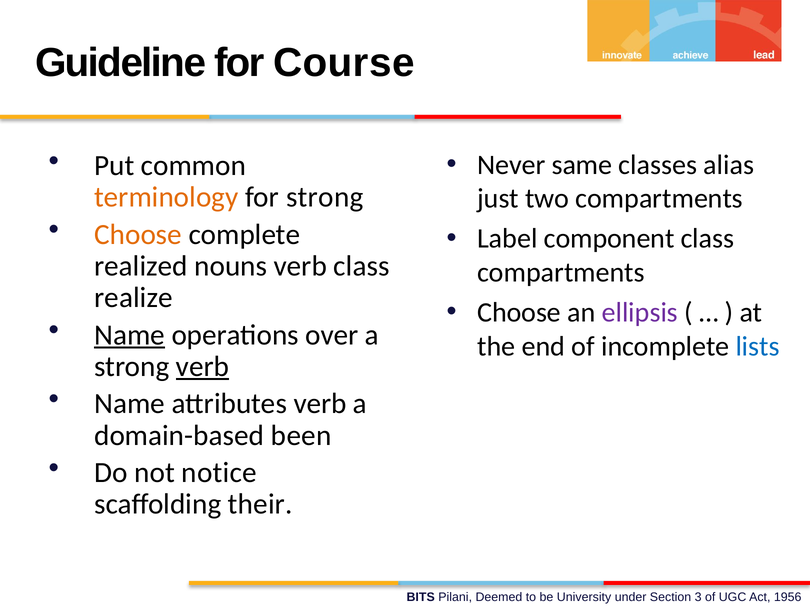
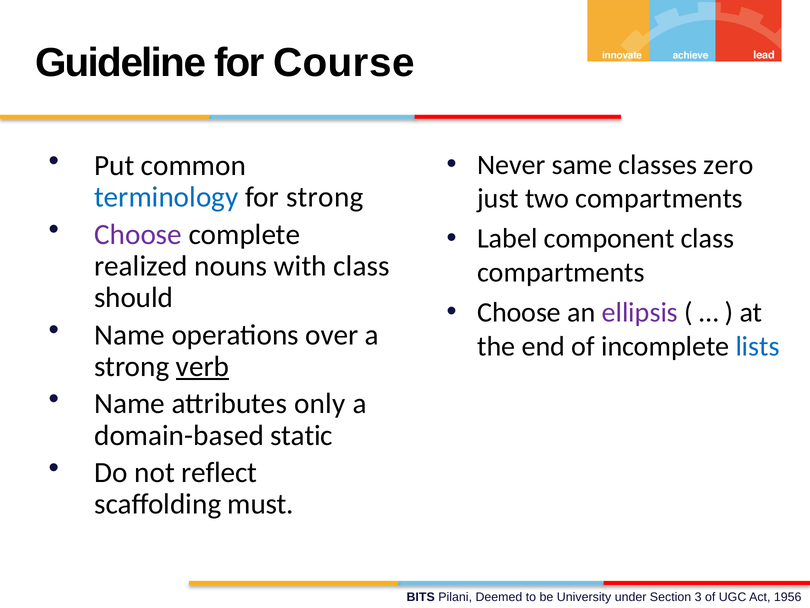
alias: alias -> zero (729, 165)
terminology colour: orange -> blue (166, 197)
Choose colour: orange -> purple (138, 234)
nouns verb: verb -> with (300, 266)
realize: realize -> should (134, 297)
Name underline: present -> none (130, 335)
attributes verb: verb -> only (320, 403)
been: been -> static (302, 435)
notice: notice -> reflect (219, 472)
their: their -> must (261, 504)
